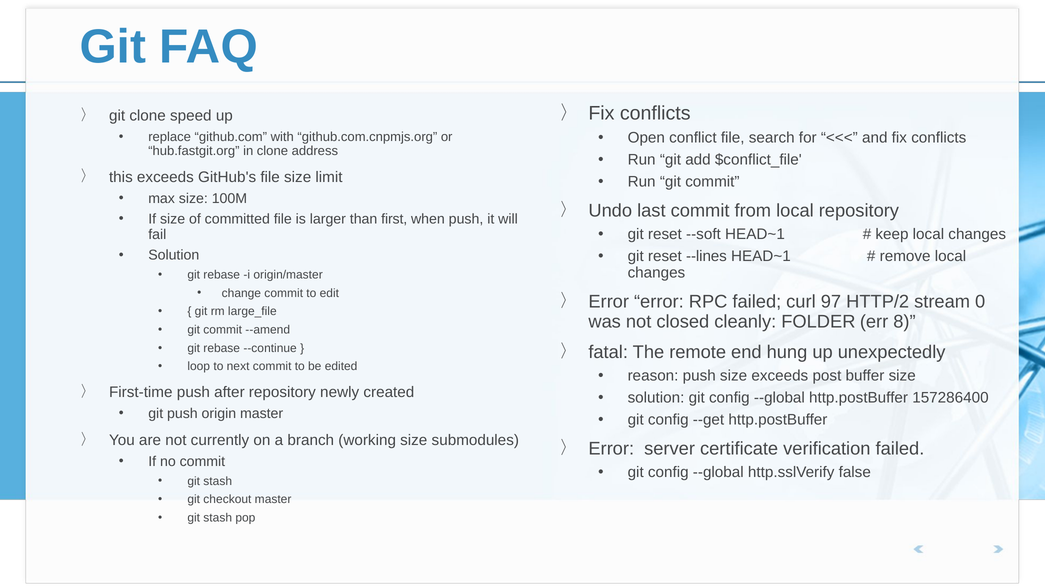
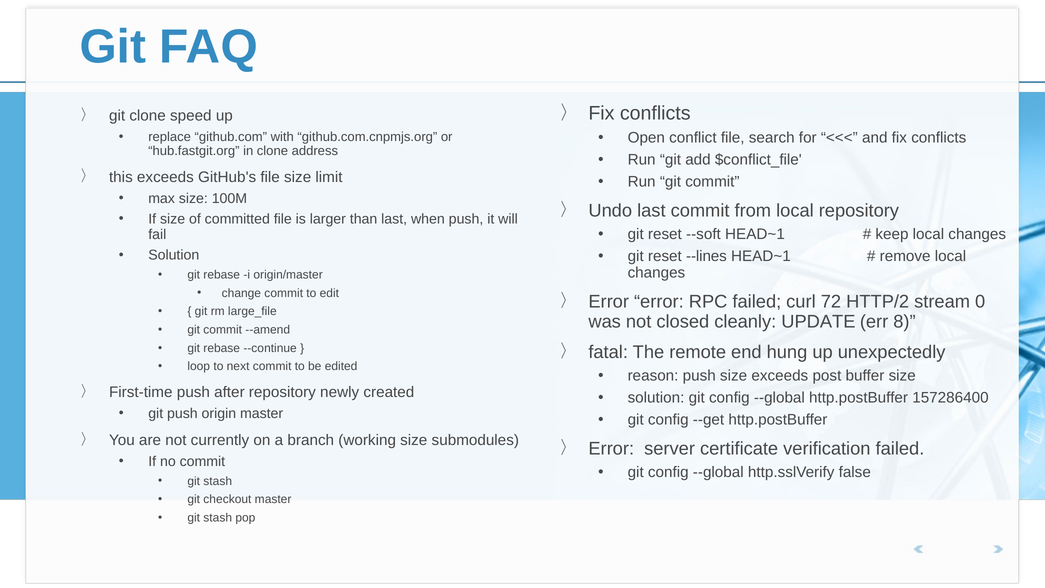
than first: first -> last (394, 219)
97: 97 -> 72 (831, 302)
FOLDER: FOLDER -> UPDATE (818, 321)
